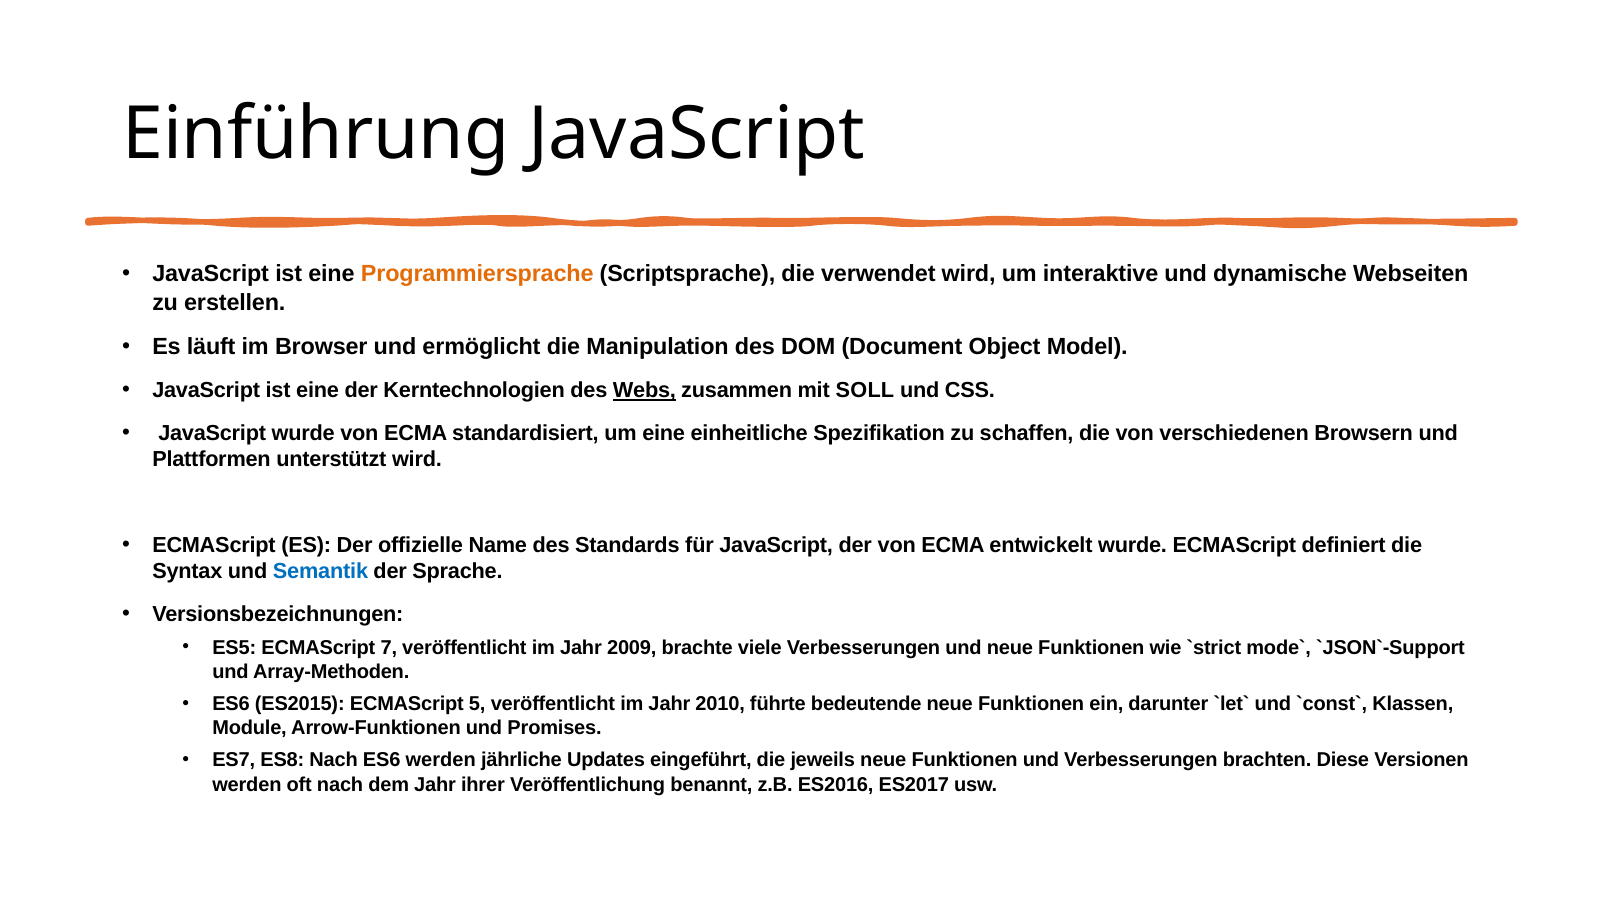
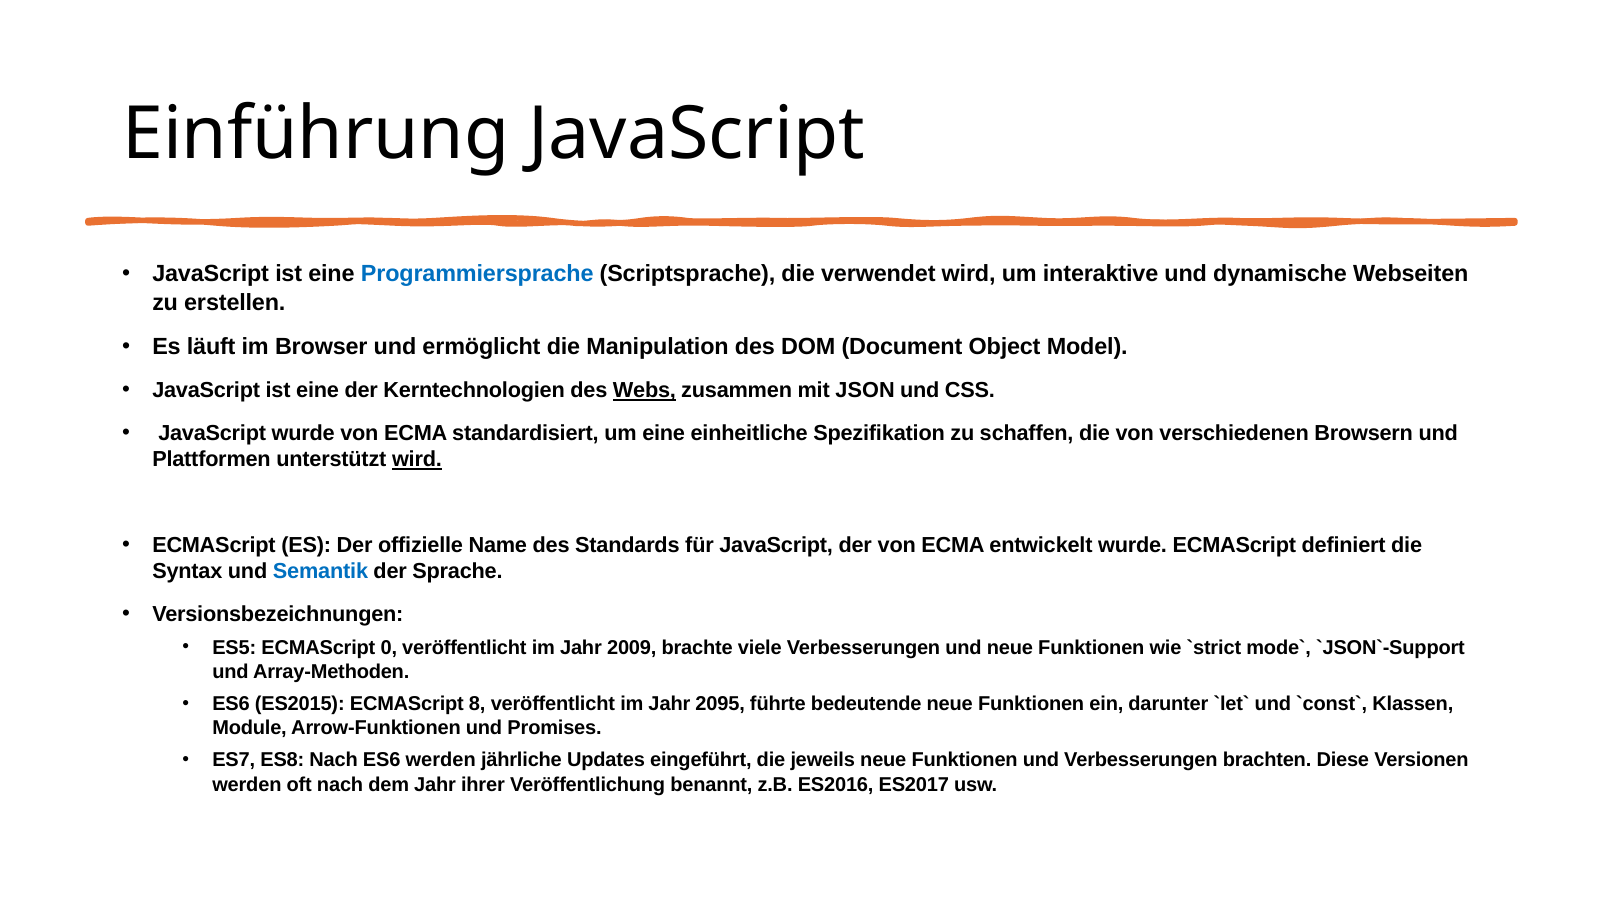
Programmiersprache colour: orange -> blue (477, 274)
SOLL: SOLL -> JSON (865, 391)
wird underline: none -> present (417, 460)
7: 7 -> 0 (389, 647)
5: 5 -> 8 (477, 704)
2010: 2010 -> 2095 (720, 704)
